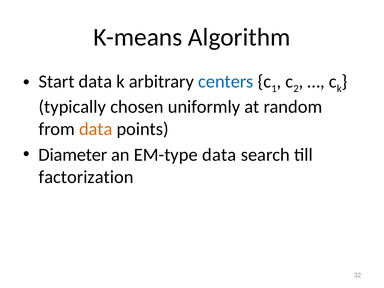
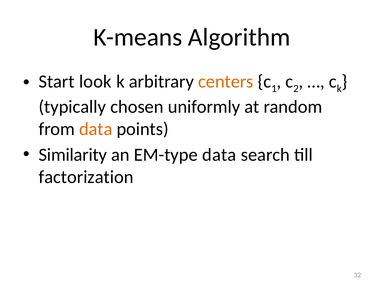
Start data: data -> look (95, 82)
centers colour: blue -> orange (226, 82)
Diameter: Diameter -> Similarity (73, 155)
